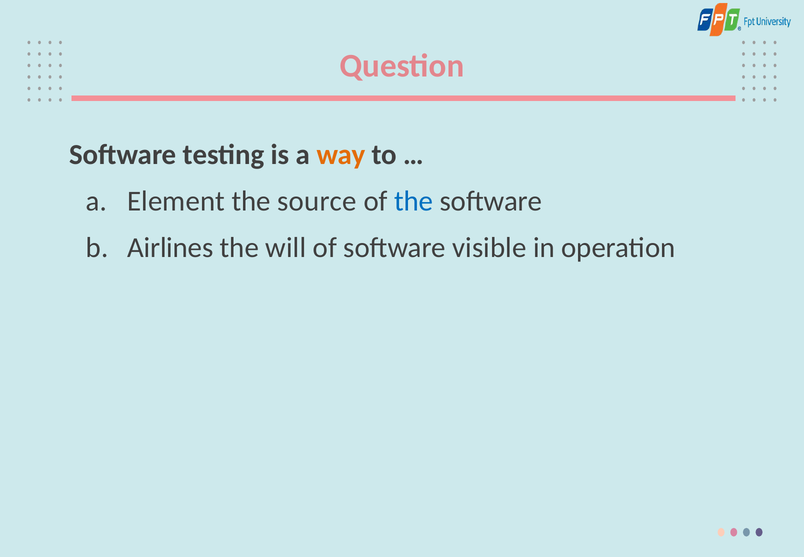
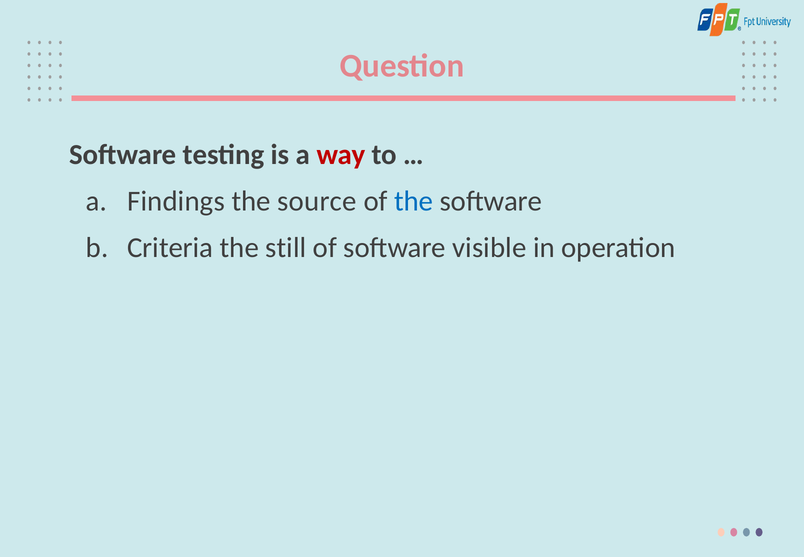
way colour: orange -> red (341, 155)
Element: Element -> Findings (176, 201)
Airlines: Airlines -> Criteria (170, 247)
will: will -> still (286, 247)
